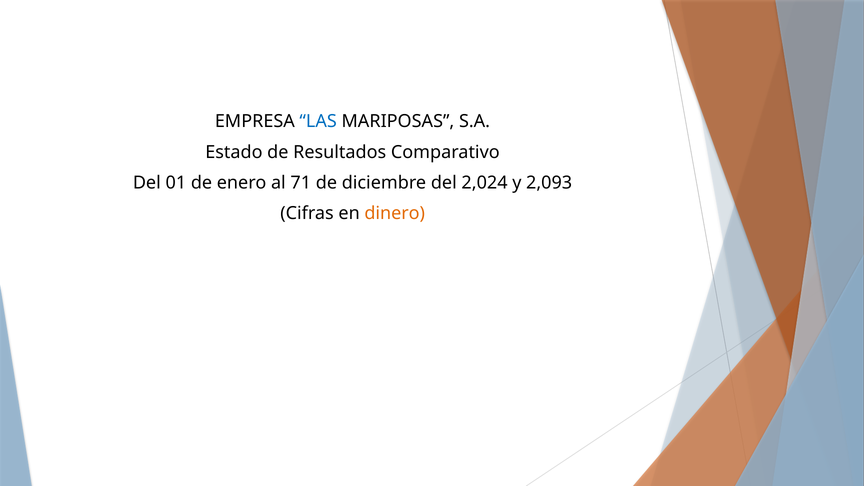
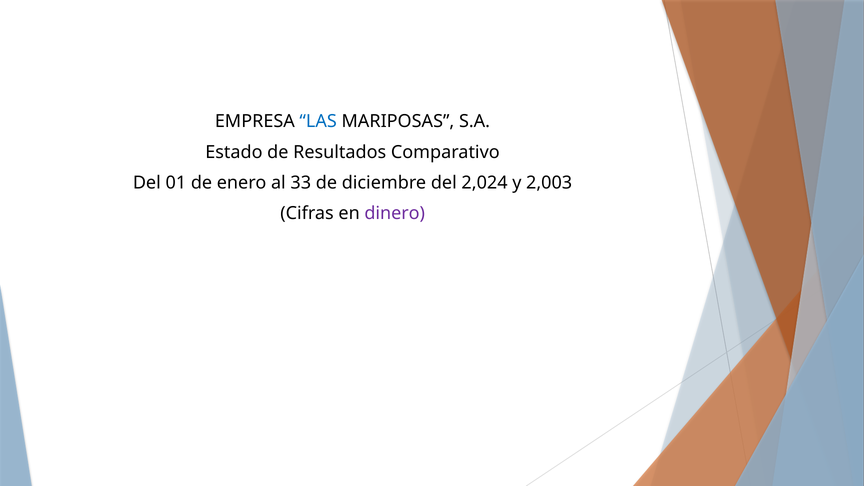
71: 71 -> 33 (301, 183)
2,093: 2,093 -> 2,003 (549, 183)
dinero colour: orange -> purple (395, 213)
